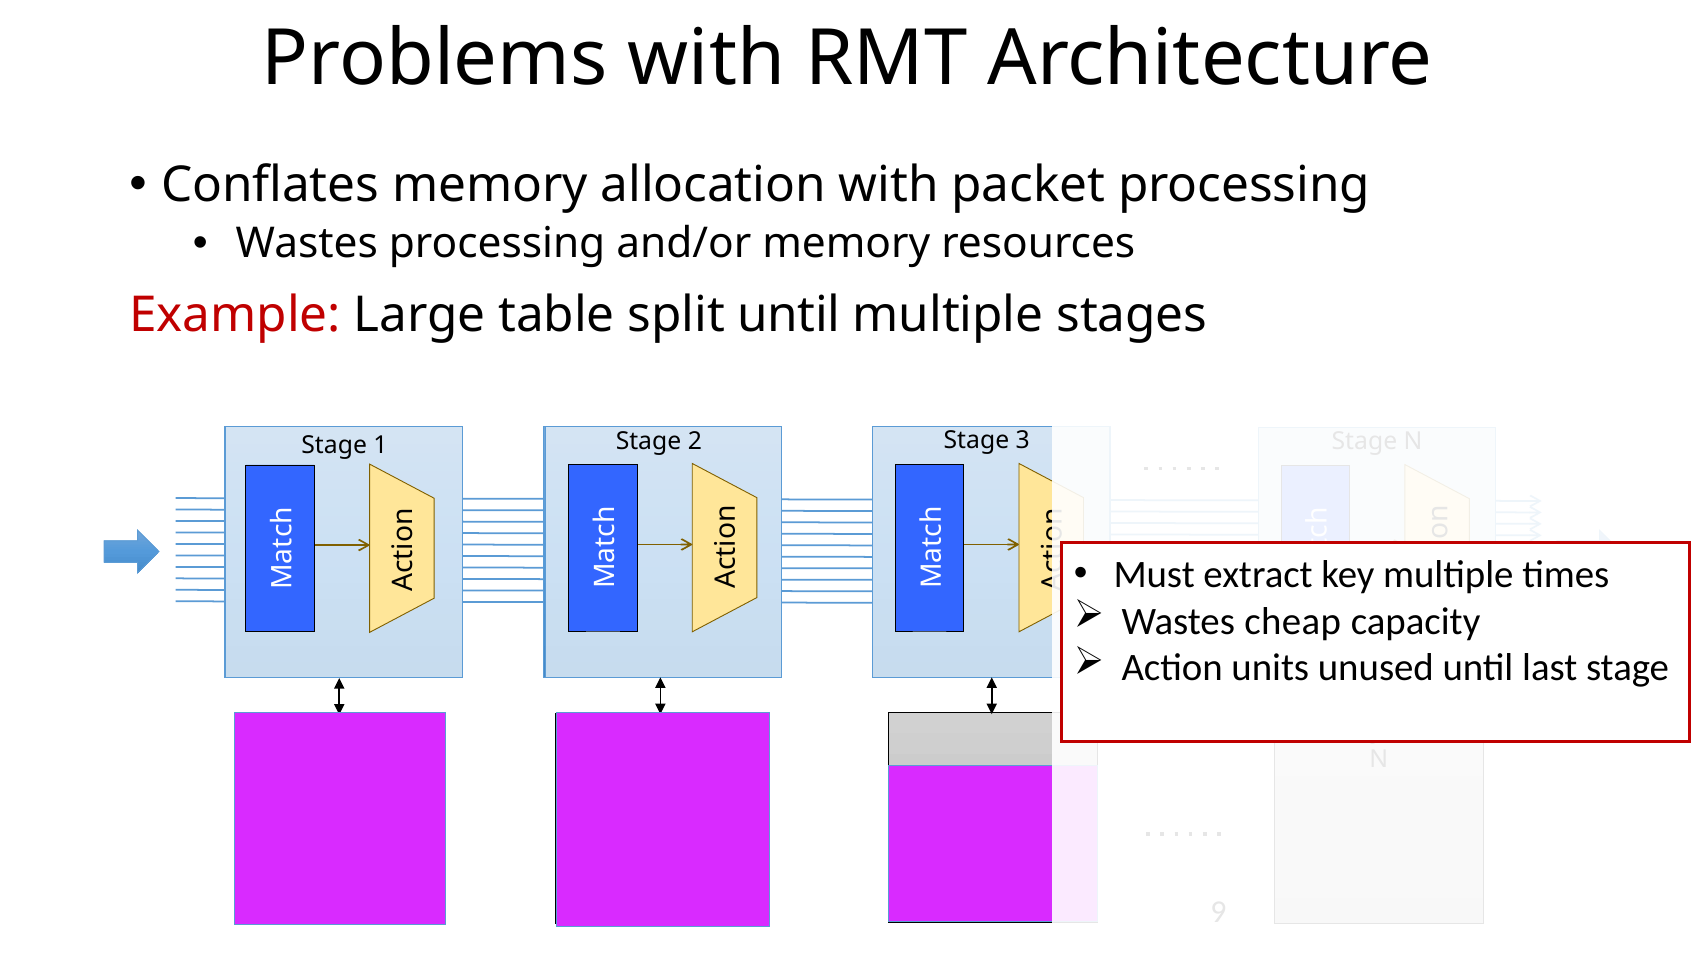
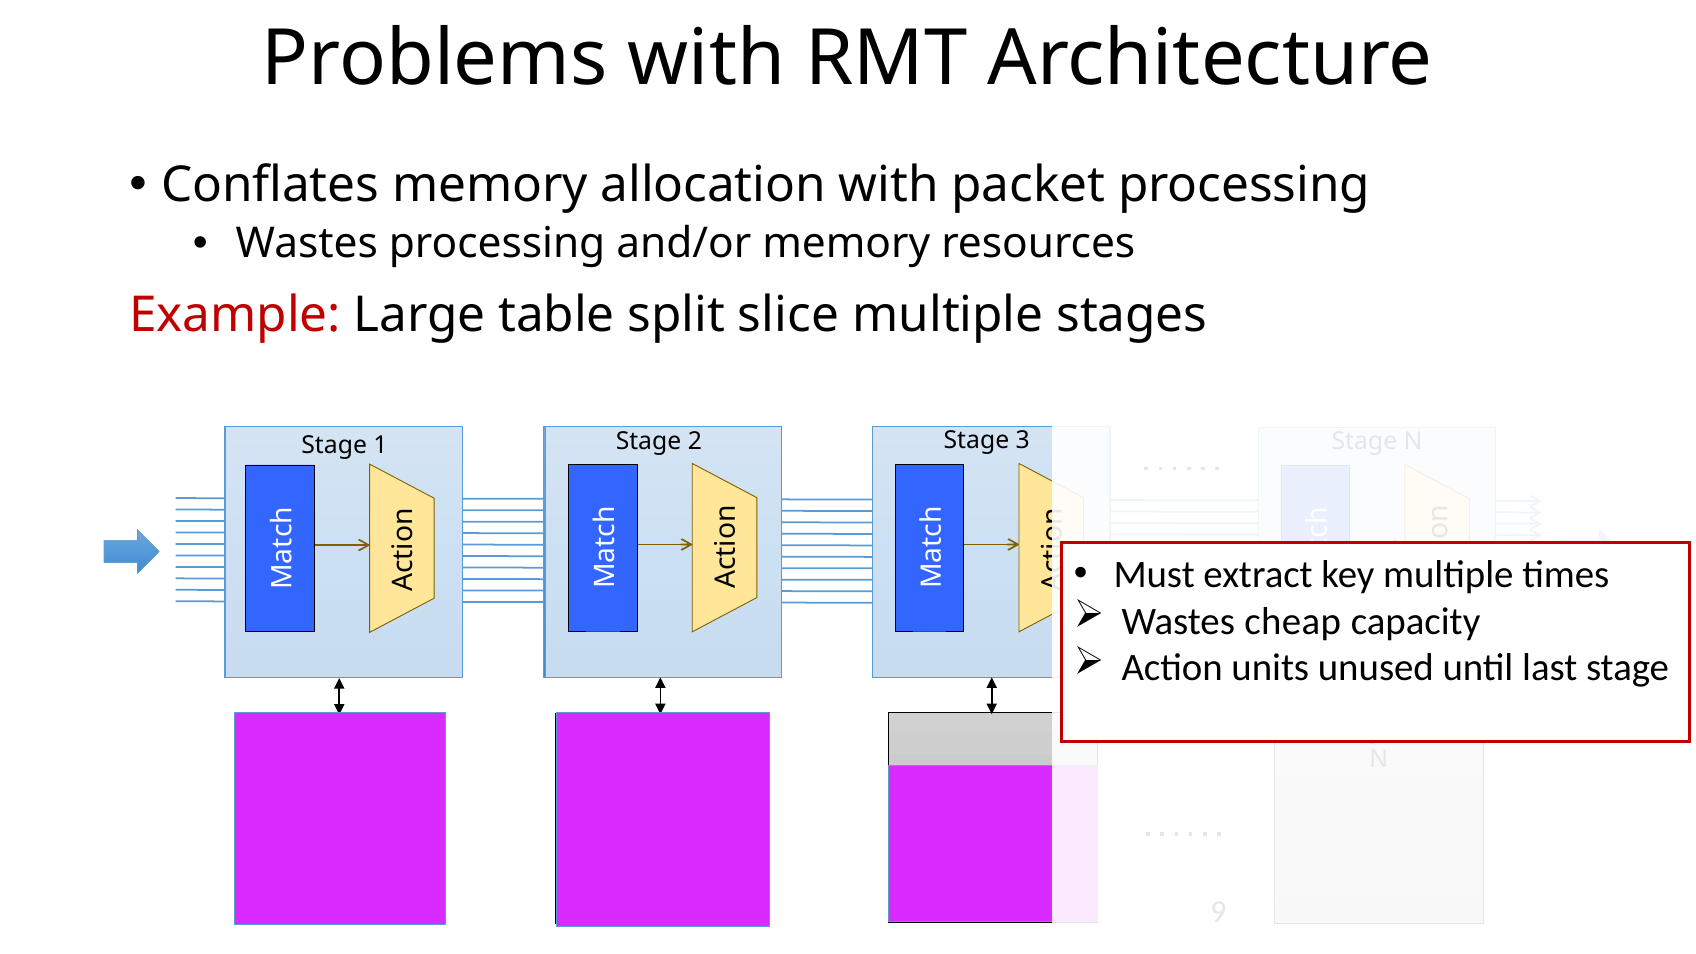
split until: until -> slice (789, 315)
